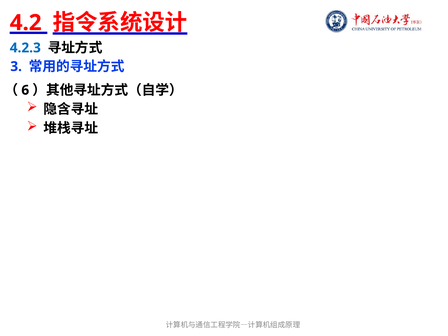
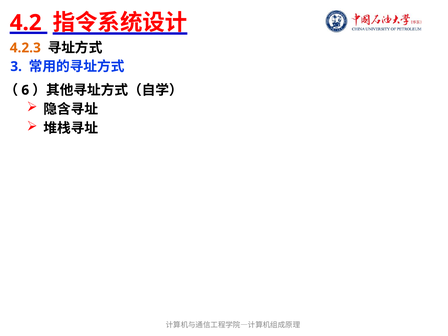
4.2.3 colour: blue -> orange (25, 48)
